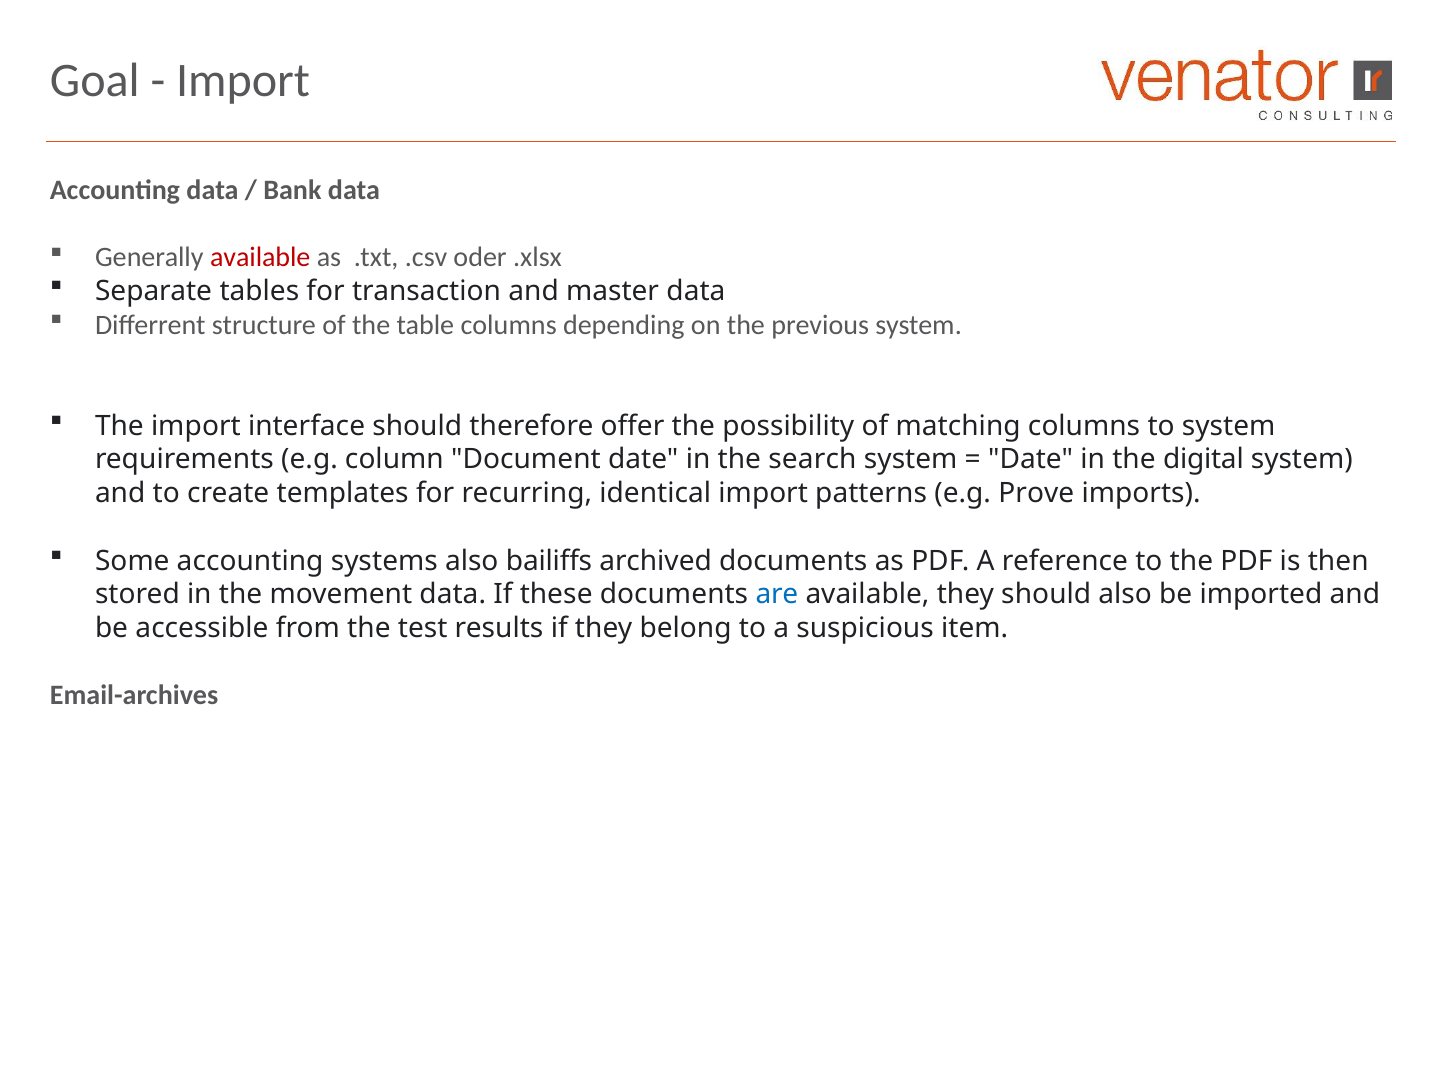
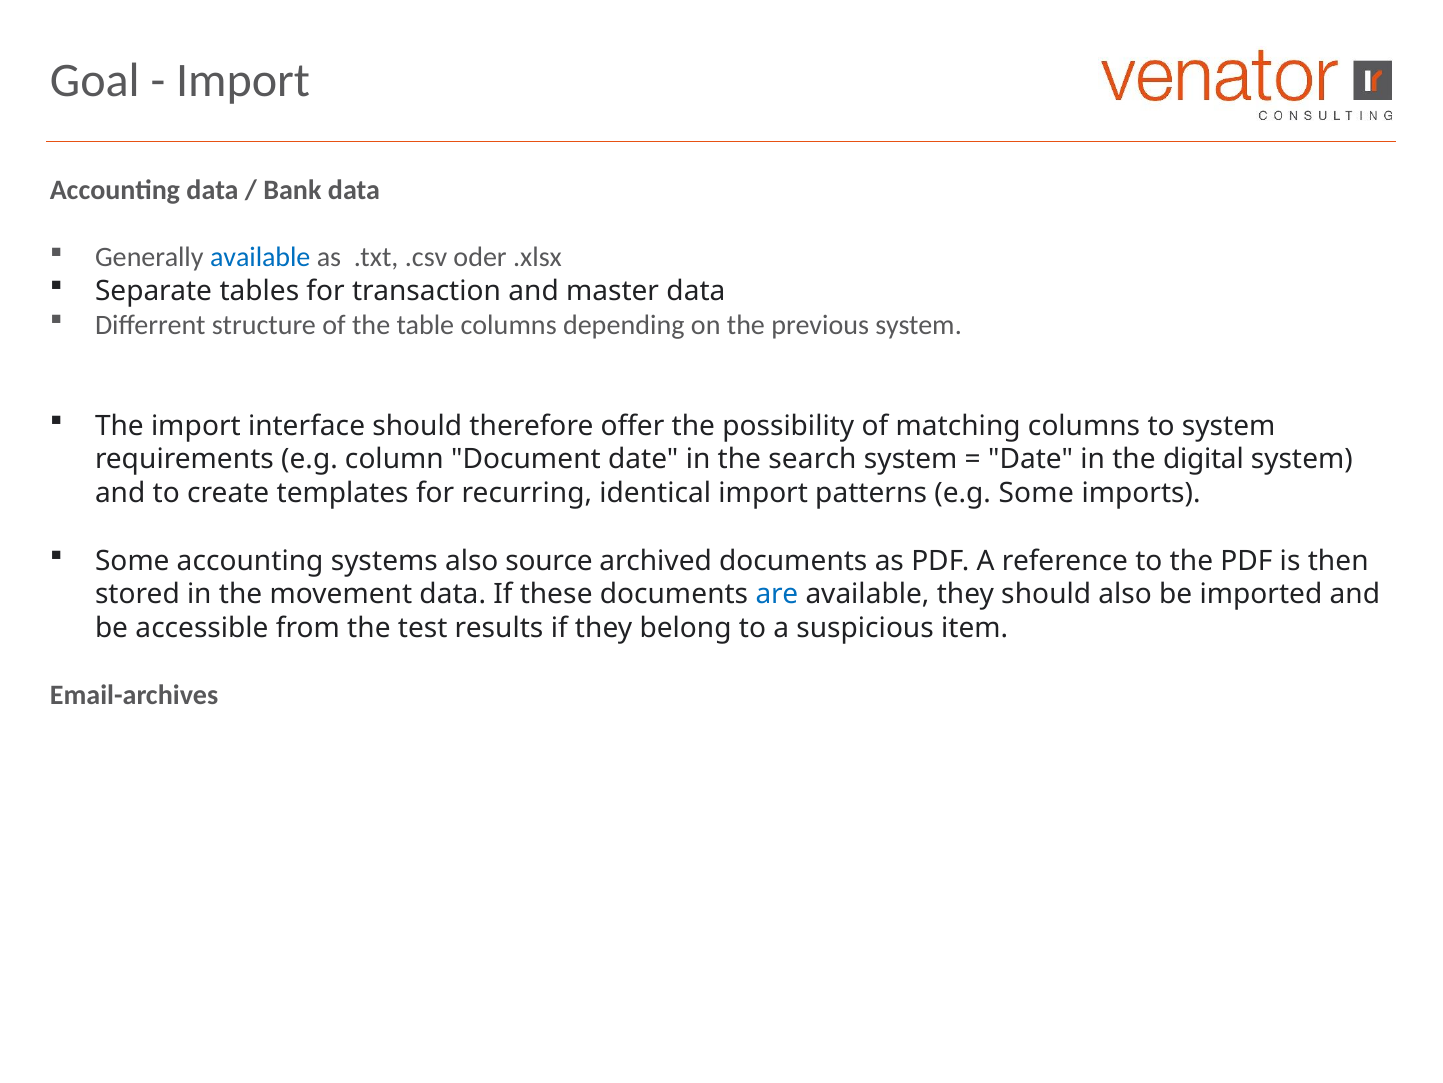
available colour: red -> blue (260, 257)
e.g Prove: Prove -> Some (1036, 493)
bailiffs: bailiffs -> source (549, 560)
